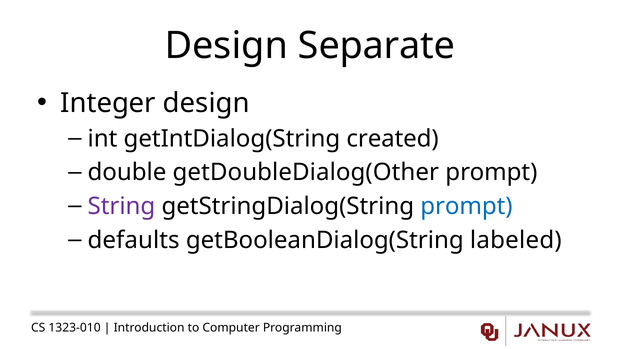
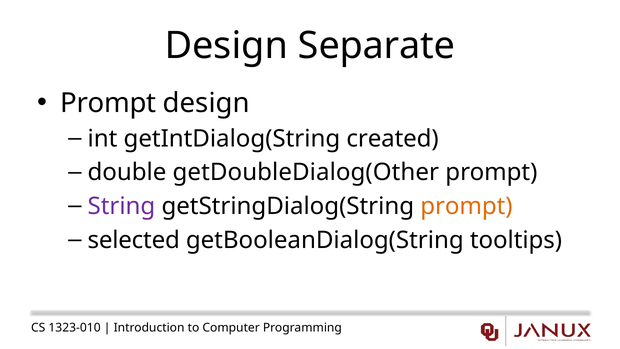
Integer: Integer -> Prompt (108, 103)
prompt colour: blue -> orange (466, 206)
defaults: defaults -> selected (134, 240)
labeled: labeled -> tooltips (516, 240)
